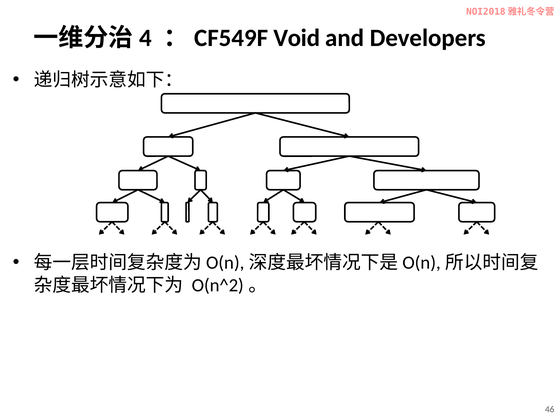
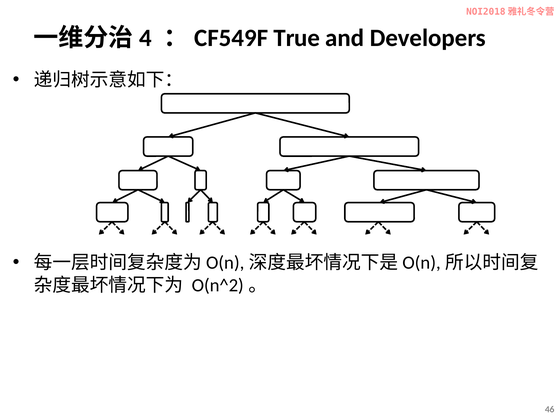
Void: Void -> True (297, 38)
